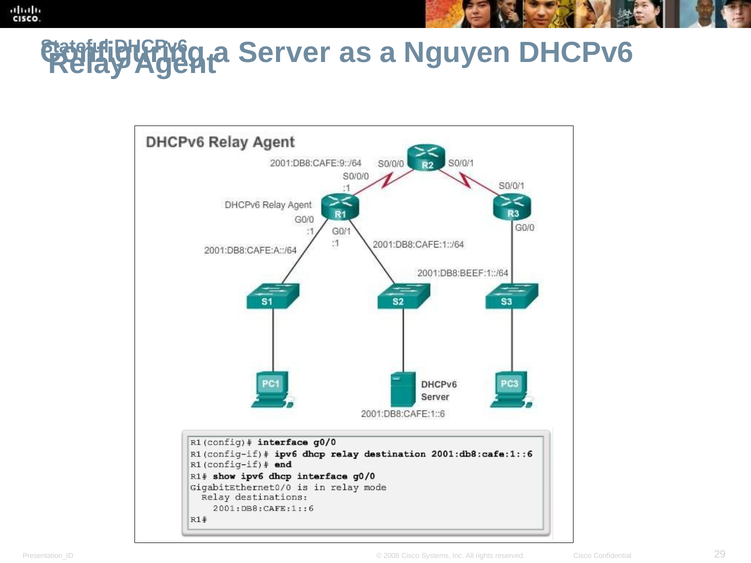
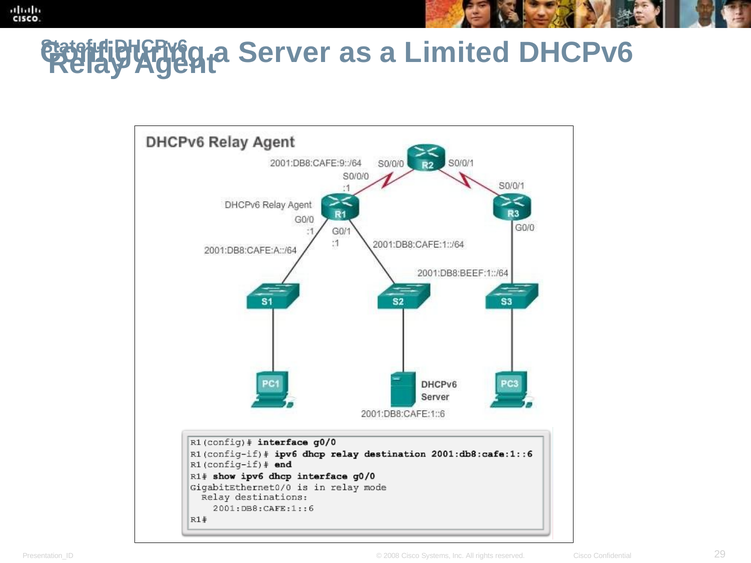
Nguyen: Nguyen -> Limited (457, 52)
